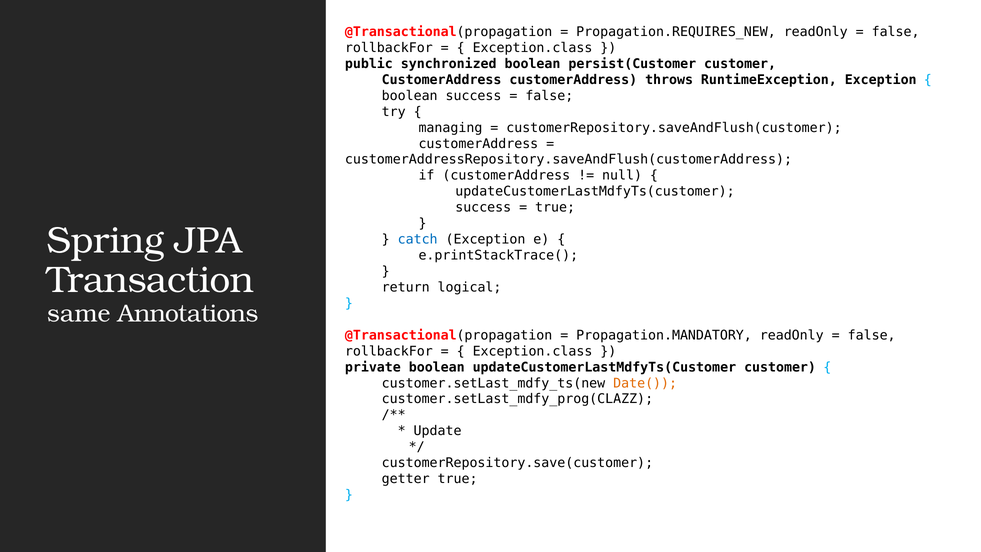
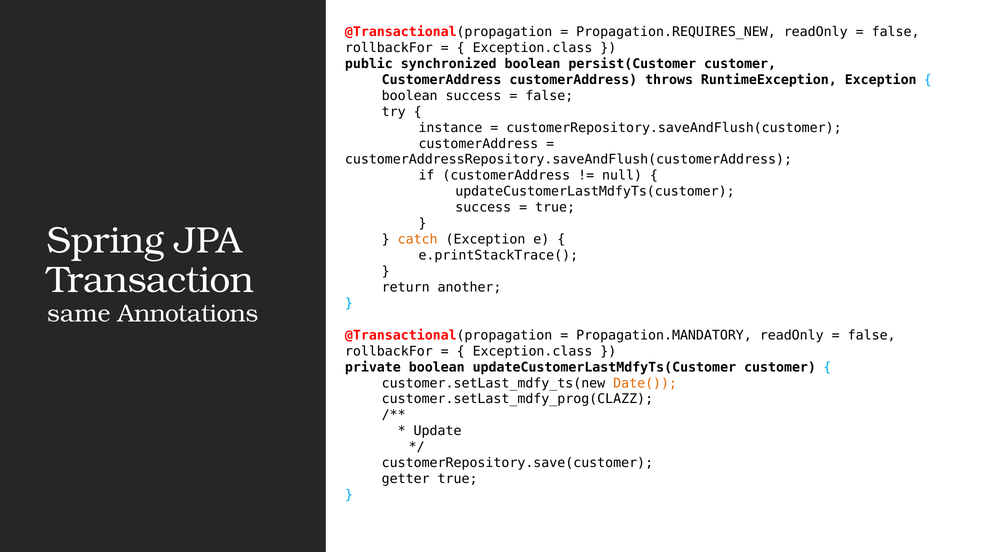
managing: managing -> instance (450, 128)
catch colour: blue -> orange (418, 239)
logical: logical -> another (470, 287)
